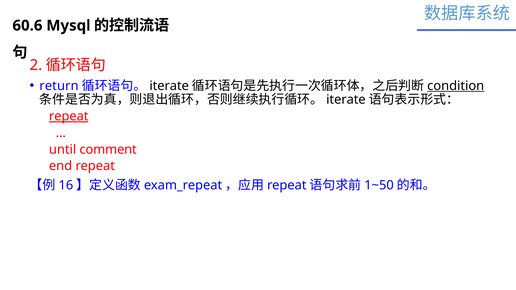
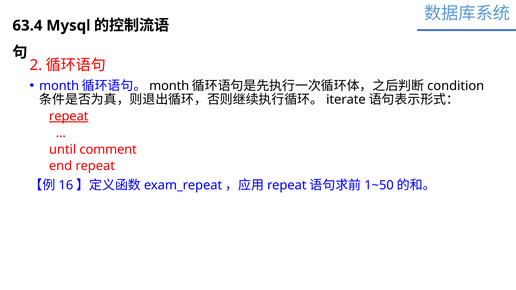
60.6: 60.6 -> 63.4 (27, 26)
return: return -> month (59, 86)
iterate: iterate -> month (169, 86)
condition underline: present -> none (456, 86)
